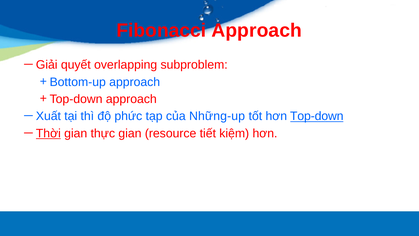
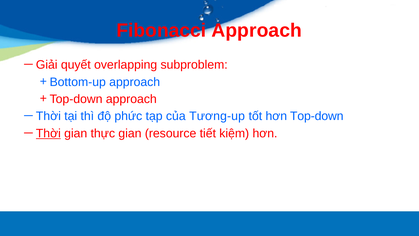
Xuất: Xuất -> Thời (48, 116)
Những-up: Những-up -> Tương-up (217, 116)
Top-down underline: present -> none (317, 116)
